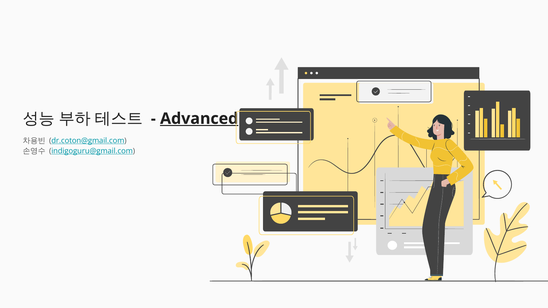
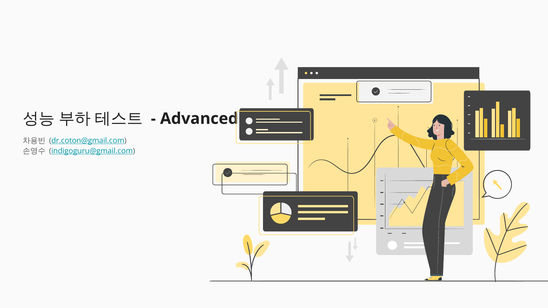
Advanced underline: present -> none (199, 119)
